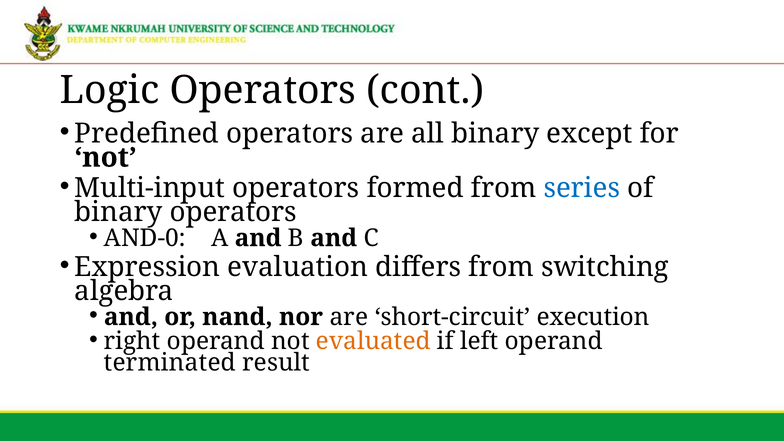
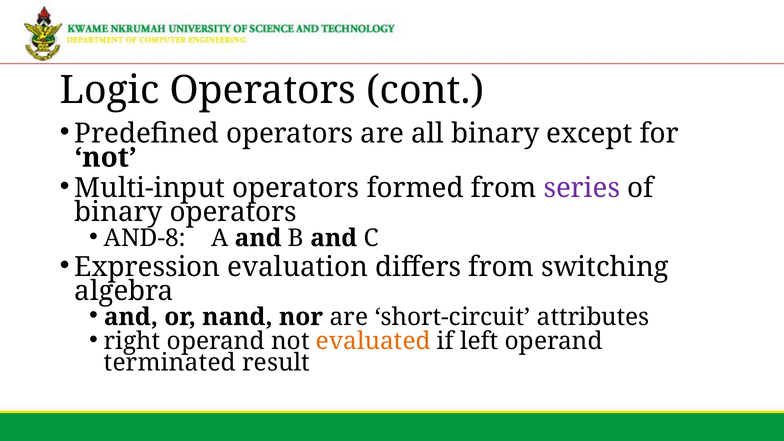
series colour: blue -> purple (582, 188)
AND-0: AND-0 -> AND-8 (145, 238)
execution: execution -> attributes (593, 317)
